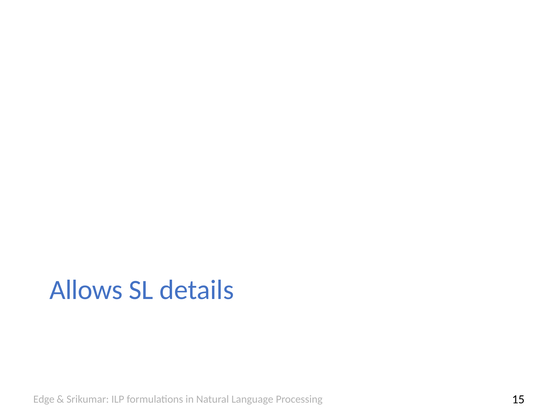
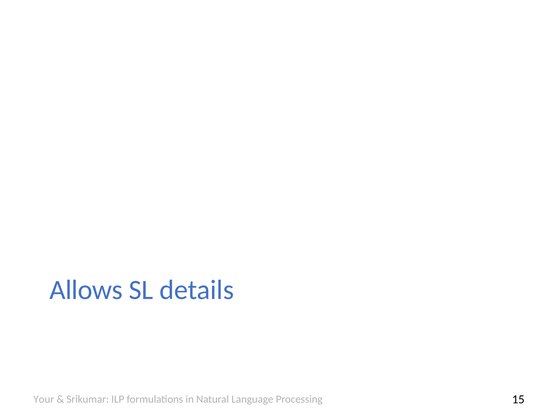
Edge: Edge -> Your (44, 400)
